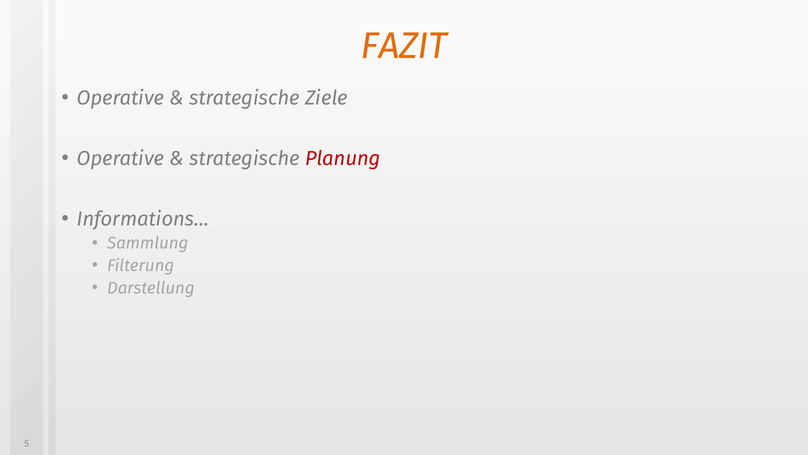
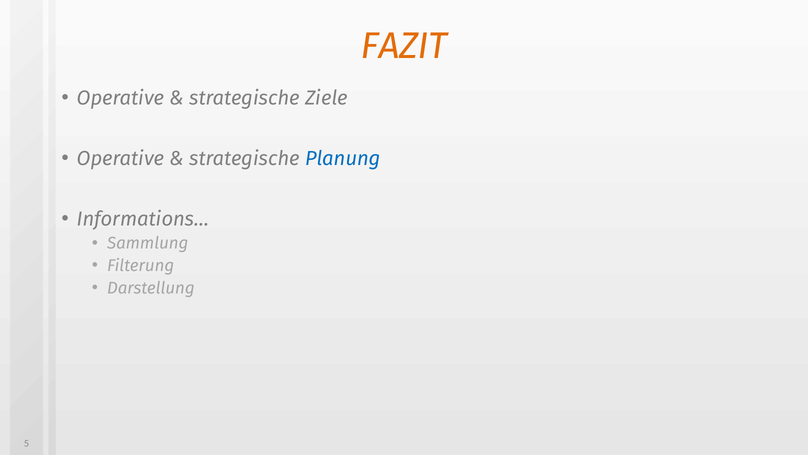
Planung colour: red -> blue (343, 158)
